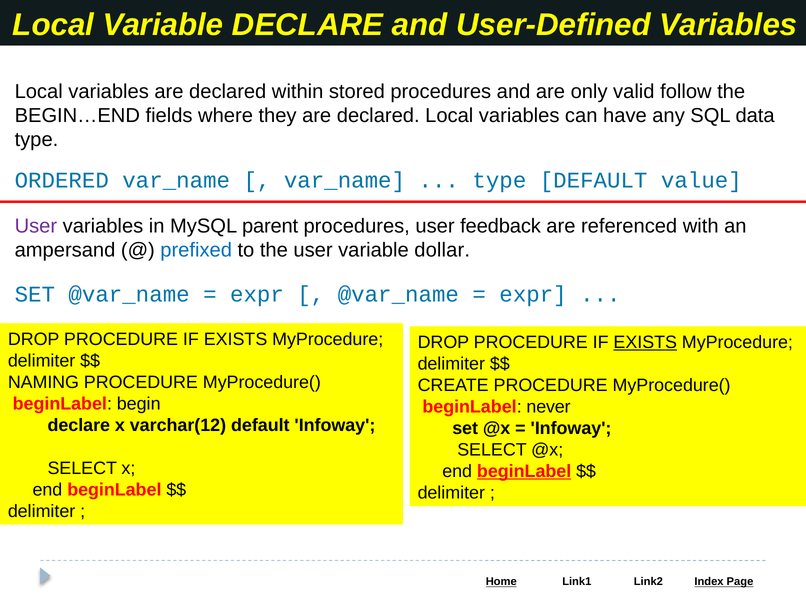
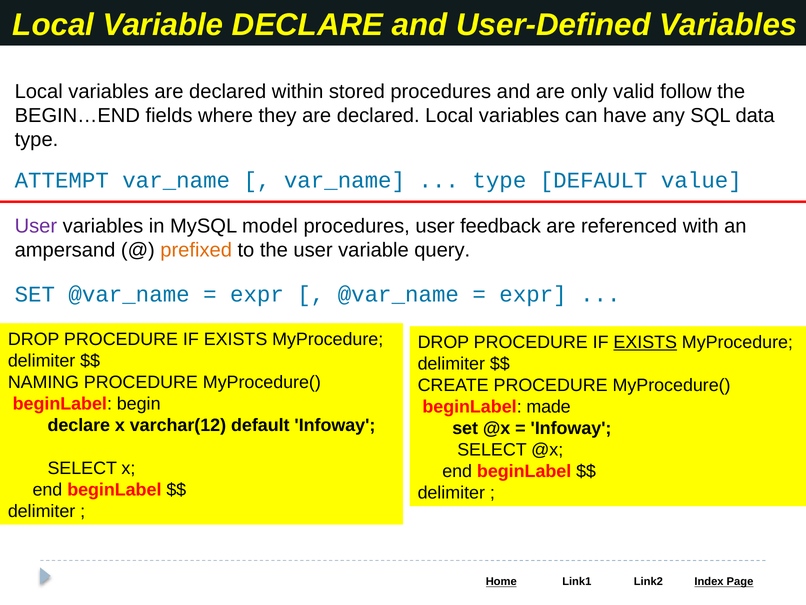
ORDERED: ORDERED -> ATTEMPT (62, 180)
parent: parent -> model (270, 226)
prefixed colour: blue -> orange (196, 250)
dollar: dollar -> query (442, 250)
never: never -> made (549, 406)
beginLabel underline: present -> none (524, 471)
